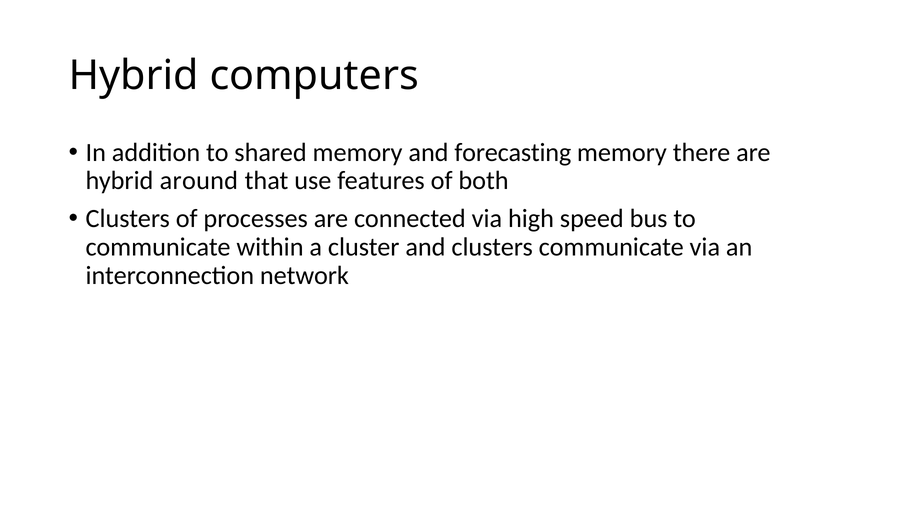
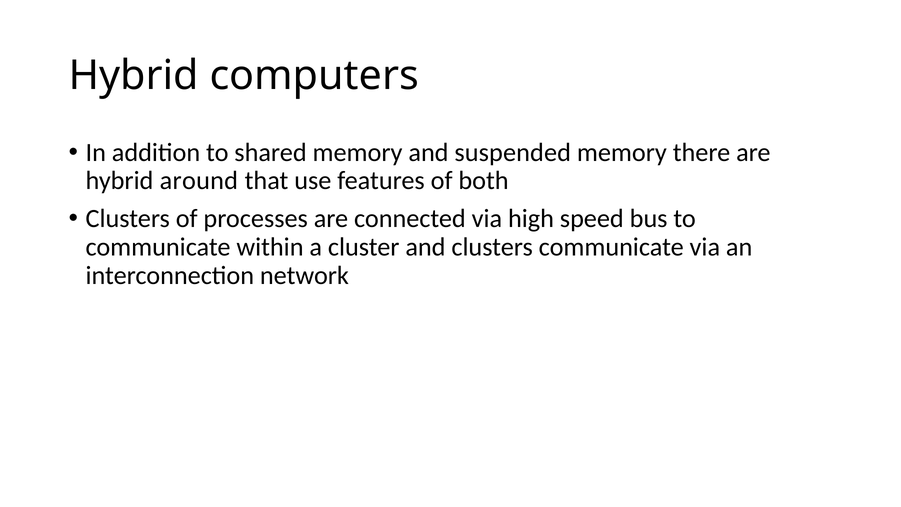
forecasting: forecasting -> suspended (513, 152)
